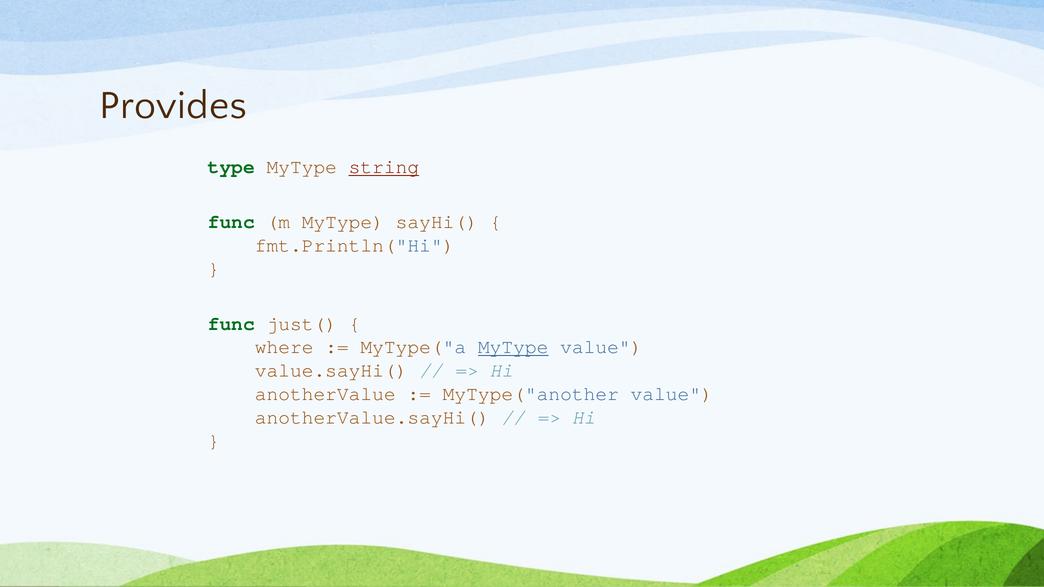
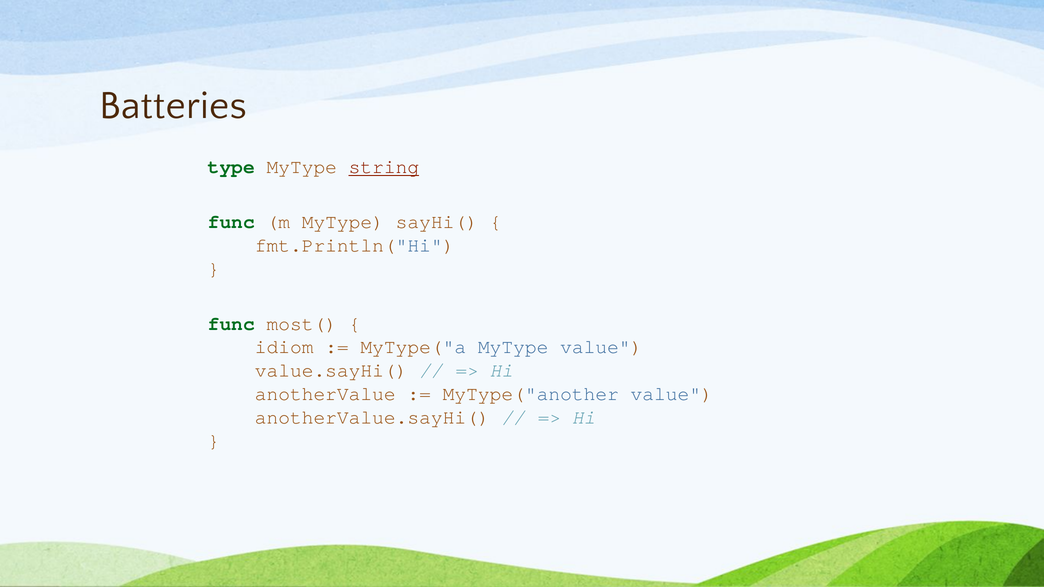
Provides: Provides -> Batteries (173, 105)
just(: just( -> most( (302, 324)
where: where -> idiom (284, 347)
MyType underline: present -> none (513, 347)
